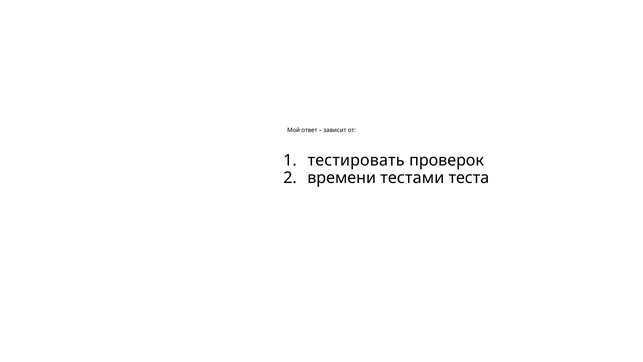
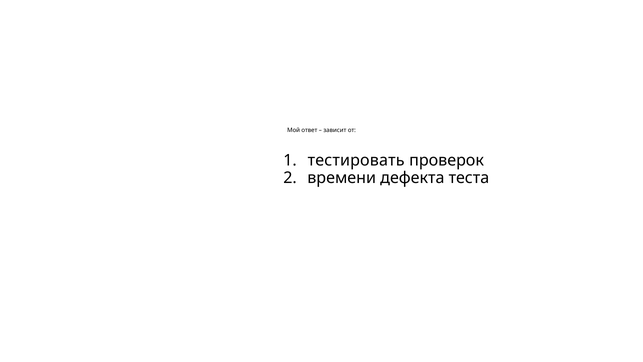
тестами: тестами -> дефекта (412, 178)
